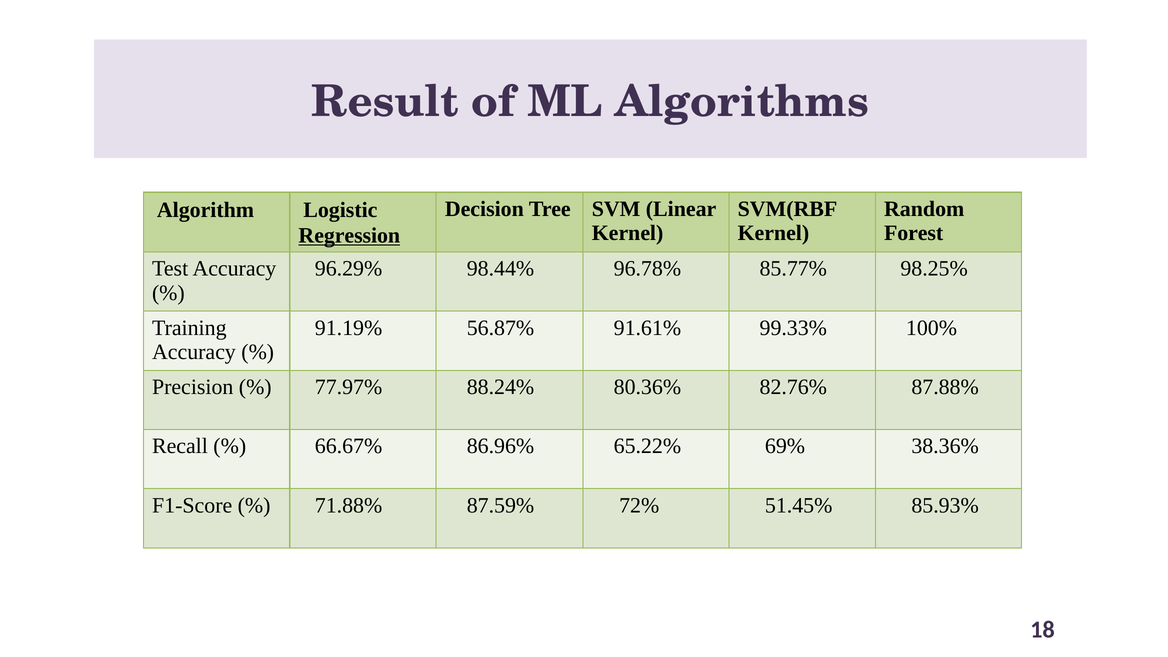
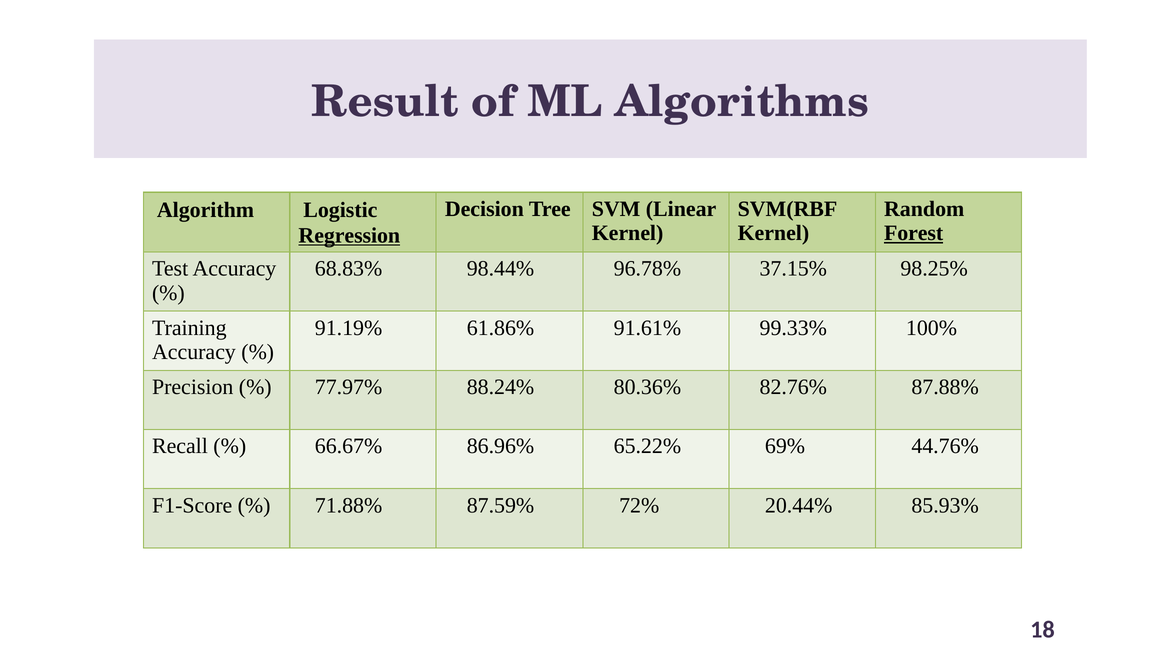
Forest underline: none -> present (914, 233)
96.29%: 96.29% -> 68.83% (349, 269)
85.77%: 85.77% -> 37.15% (793, 269)
56.87%: 56.87% -> 61.86% (501, 328)
38.36%: 38.36% -> 44.76% (945, 446)
51.45%: 51.45% -> 20.44% (799, 505)
